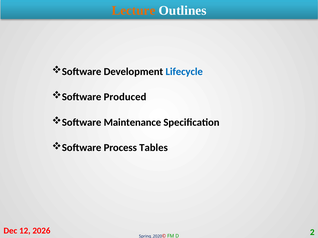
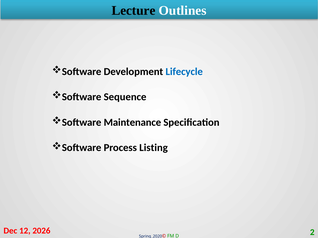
Lecture colour: orange -> black (133, 10)
Produced: Produced -> Sequence (125, 97)
Tables: Tables -> Listing (154, 148)
